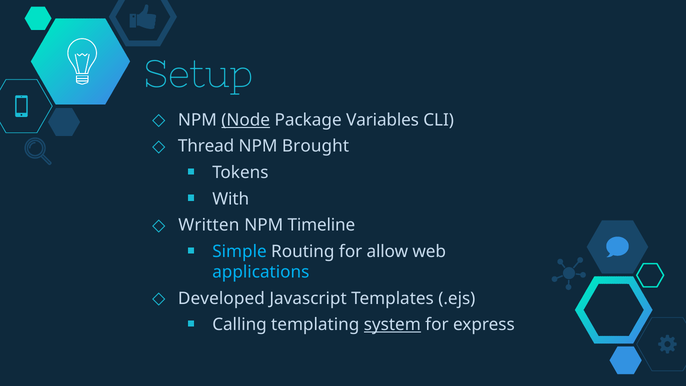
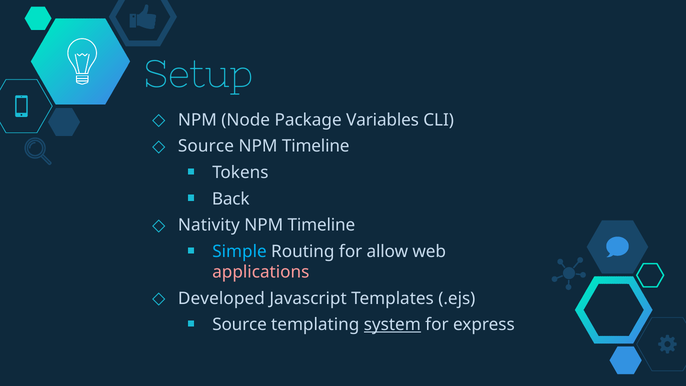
Node underline: present -> none (246, 120)
Thread: Thread -> Source (206, 146)
Brought: Brought -> Timeline (316, 146)
With: With -> Back (231, 199)
Written: Written -> Nativity (209, 225)
applications colour: light blue -> pink (261, 272)
Calling: Calling -> Source (240, 325)
